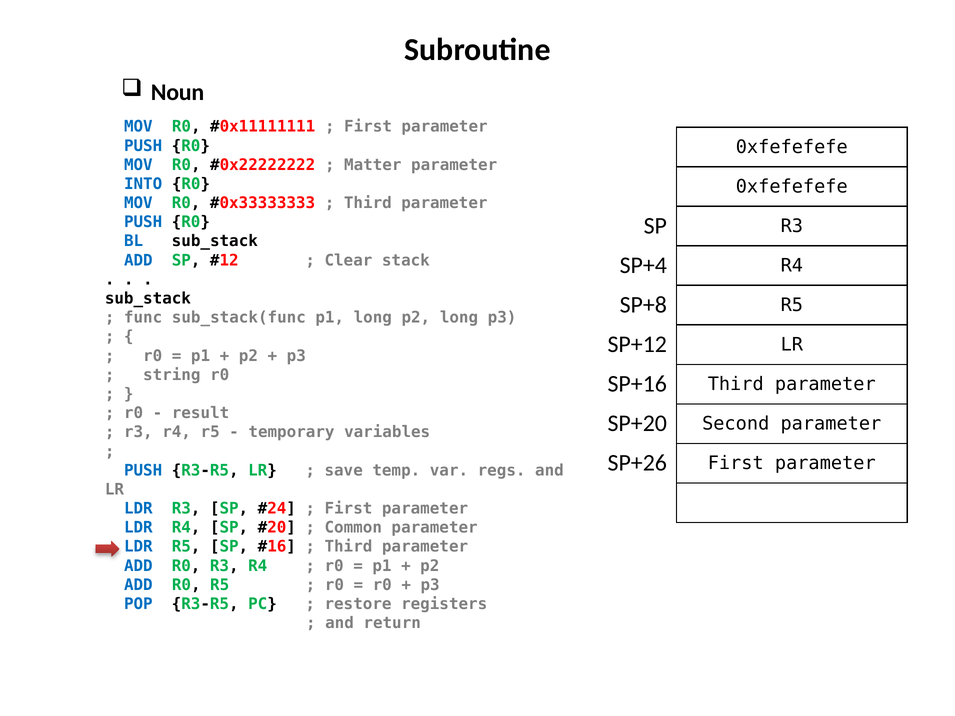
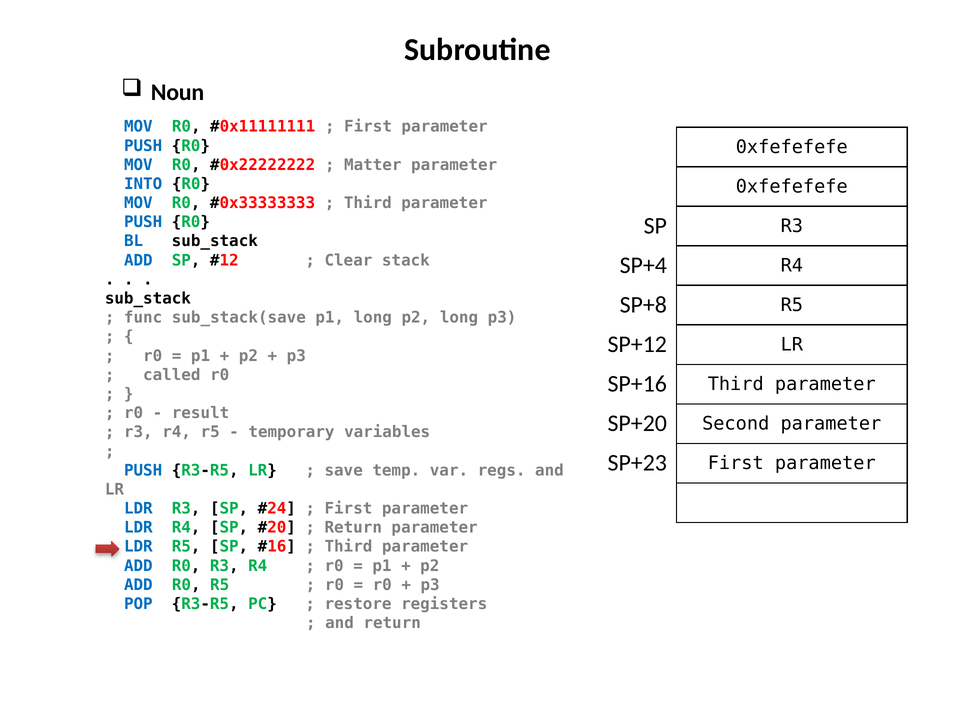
sub_stack(func: sub_stack(func -> sub_stack(save (239, 318)
string: string -> called (172, 375)
SP+26: SP+26 -> SP+23 (637, 463)
Common: Common -> Return (353, 528)
